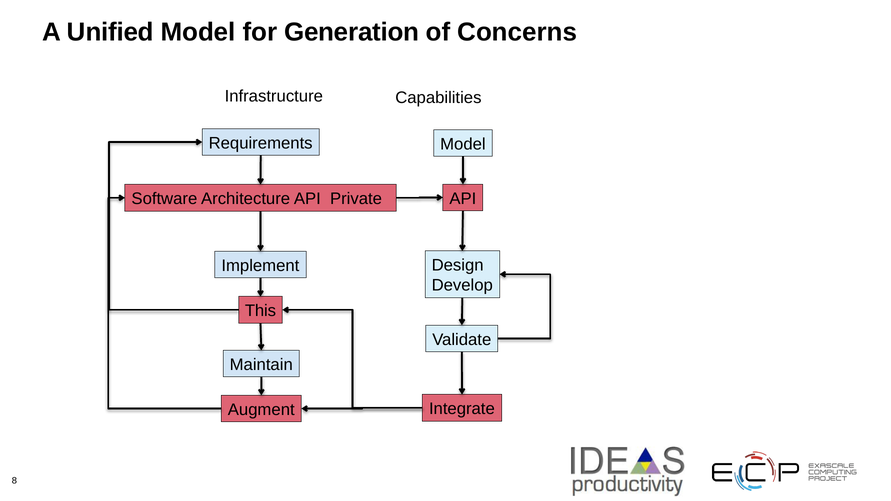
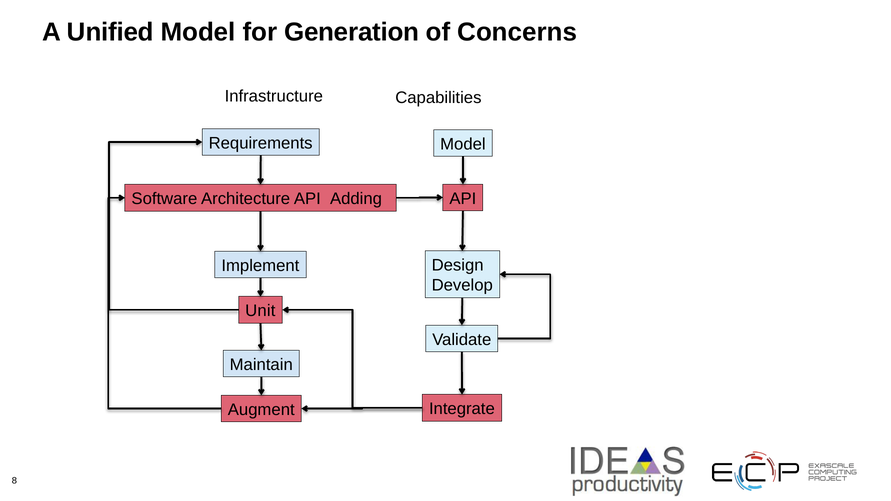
Private: Private -> Adding (356, 199)
This: This -> Unit (260, 311)
